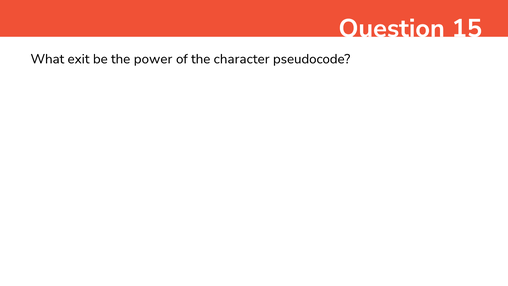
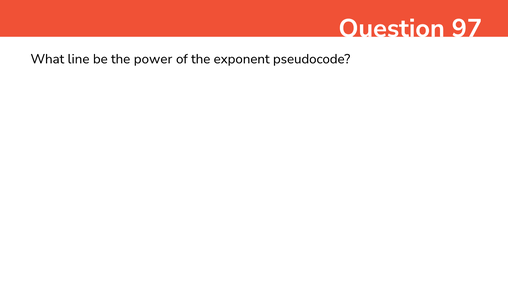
15: 15 -> 97 (467, 28)
exit: exit -> line (78, 59)
character: character -> exponent (242, 59)
